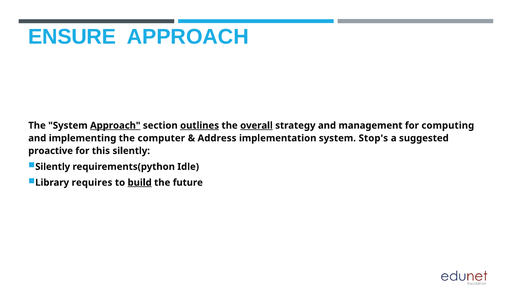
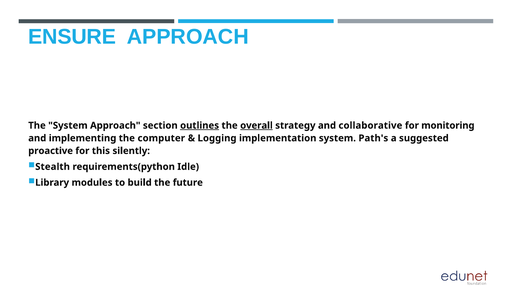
Approach underline: present -> none (115, 125)
management: management -> collaborative (370, 125)
computing: computing -> monitoring (448, 125)
Address: Address -> Logging (217, 138)
Stop's: Stop's -> Path's (373, 138)
Silently: Silently -> Stealth (53, 167)
requires: requires -> modules (92, 183)
build underline: present -> none (140, 183)
